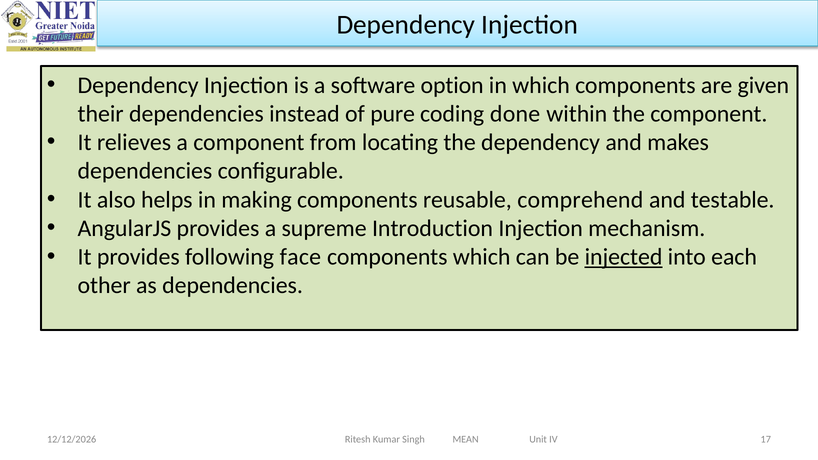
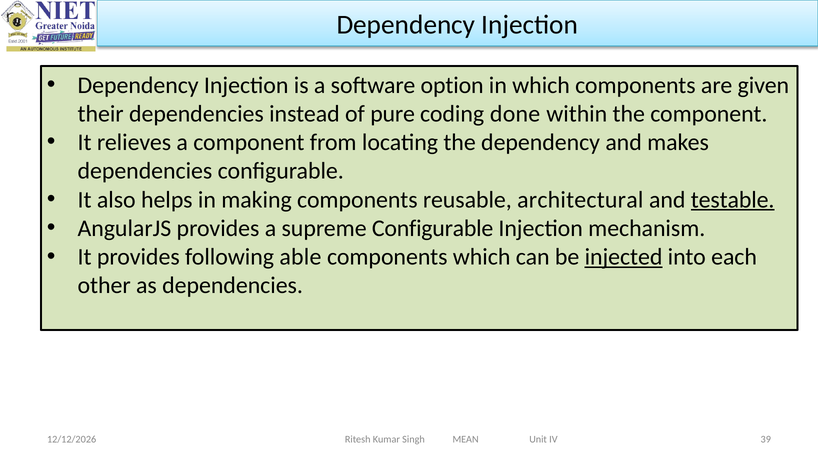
comprehend: comprehend -> architectural (580, 200)
testable underline: none -> present (733, 200)
supreme Introduction: Introduction -> Configurable (433, 228)
face: face -> able (300, 257)
17: 17 -> 39 (766, 439)
